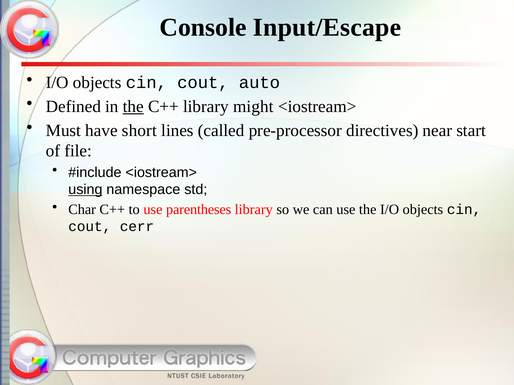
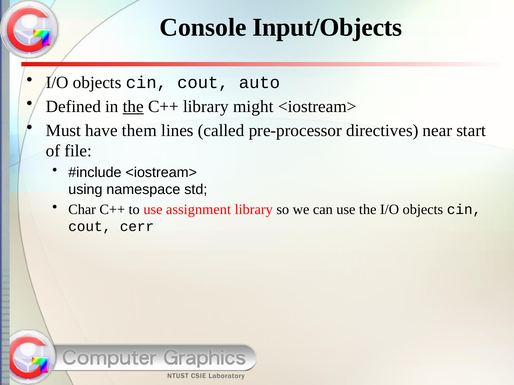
Input/Escape: Input/Escape -> Input/Objects (327, 27)
short: short -> them (139, 131)
using underline: present -> none (85, 190)
parentheses: parentheses -> assignment (199, 210)
